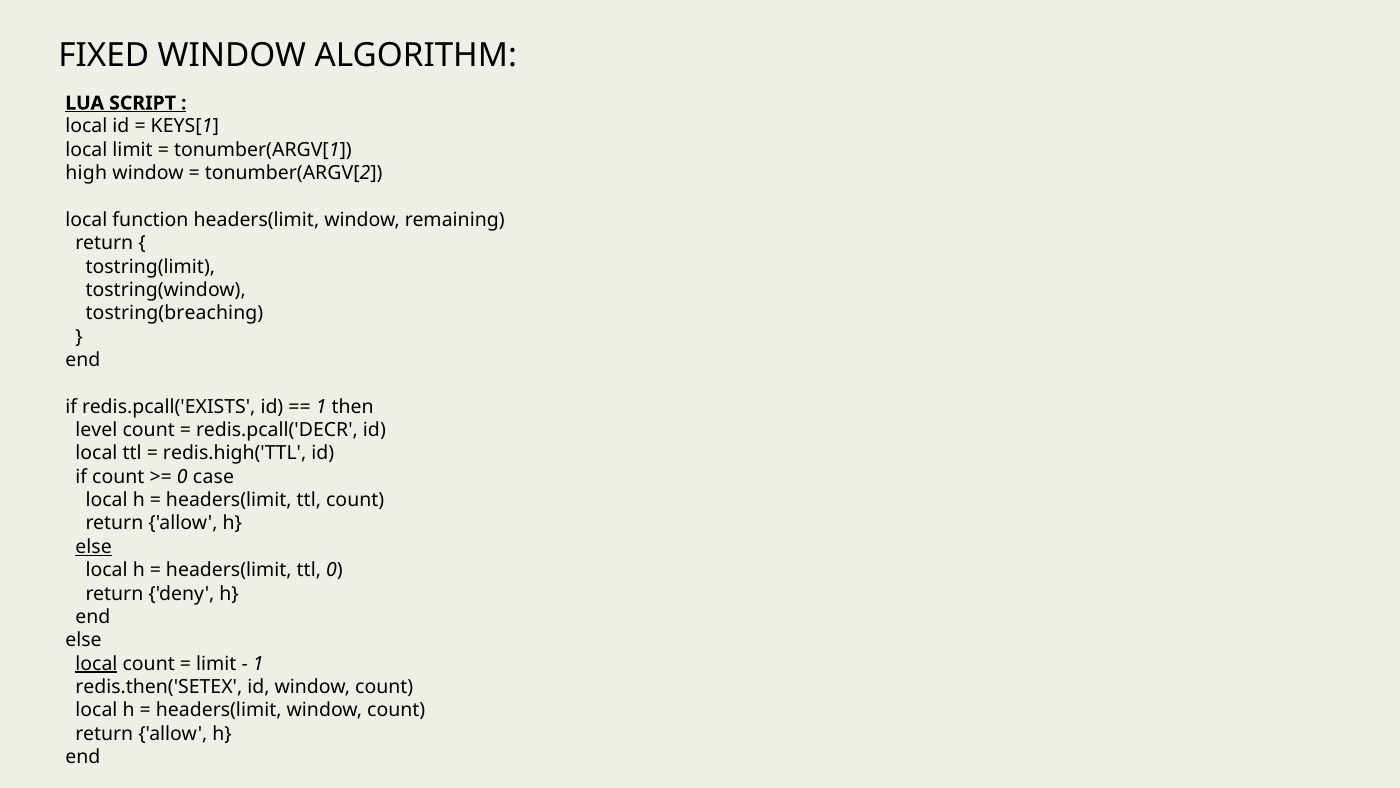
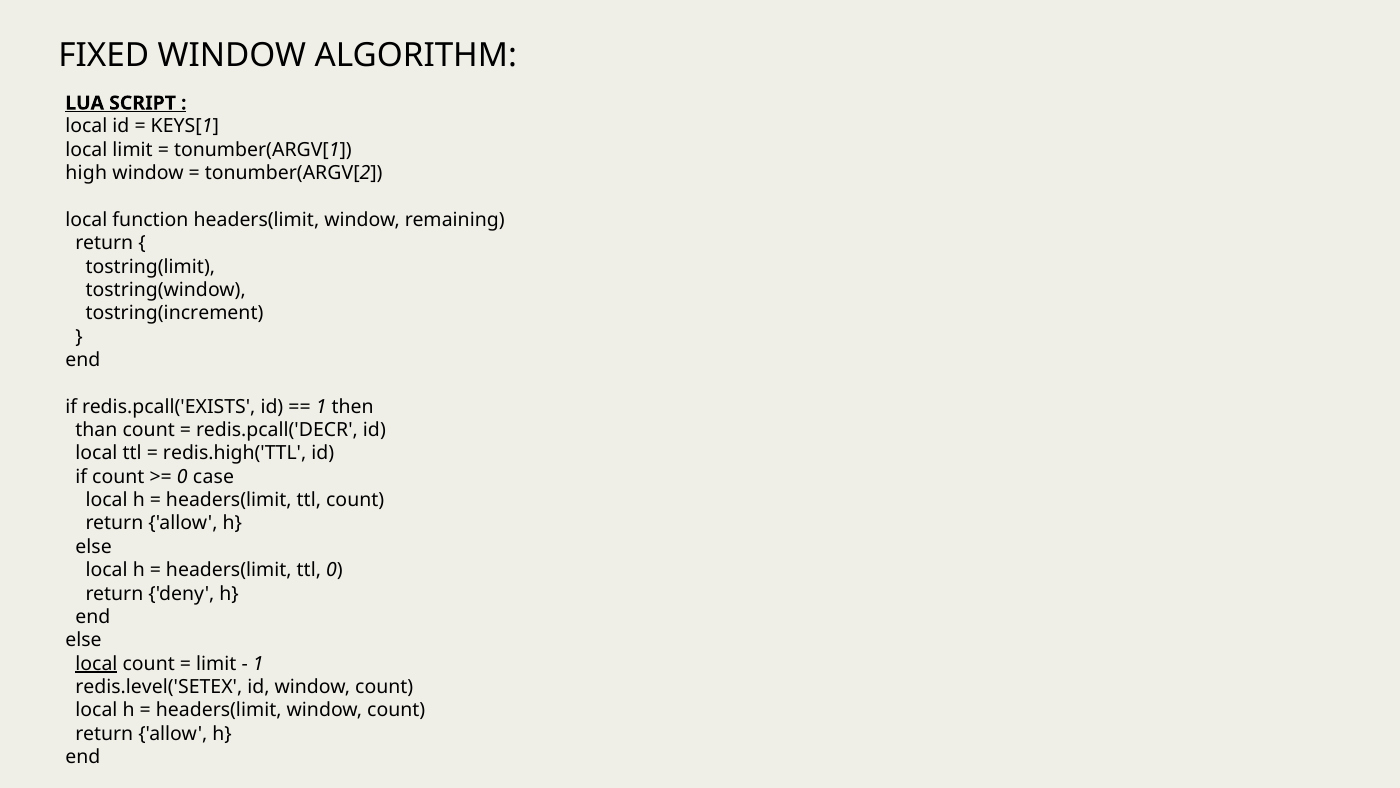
tostring(breaching: tostring(breaching -> tostring(increment (174, 313)
level: level -> than (96, 430)
else underline: present -> none (94, 547)
redis.then('SETEX: redis.then('SETEX -> redis.level('SETEX (159, 687)
